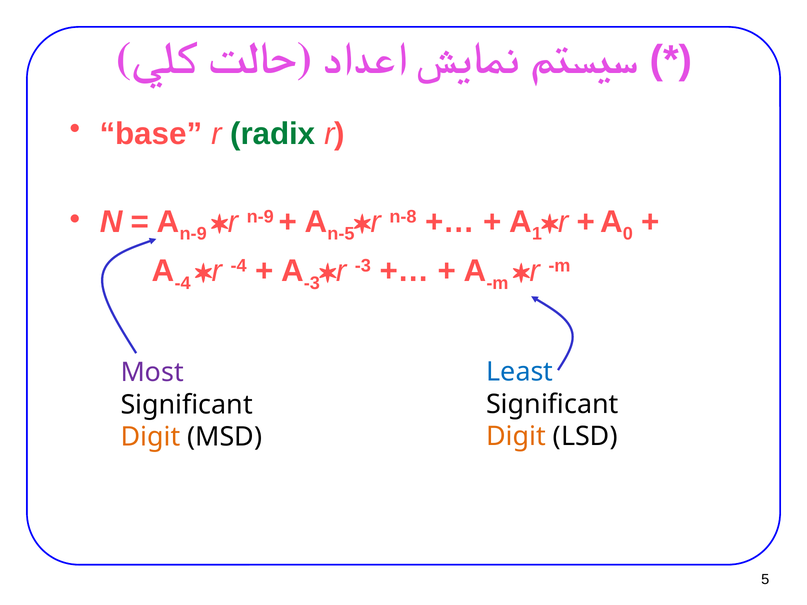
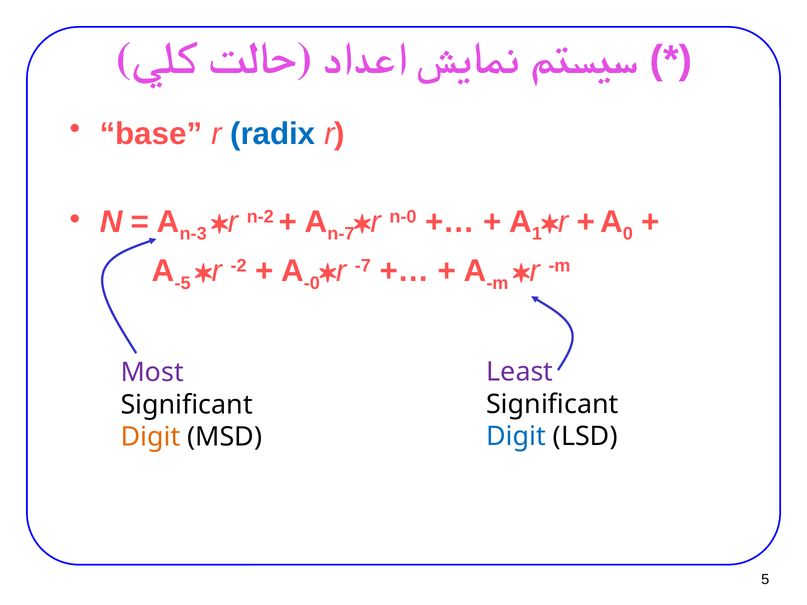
radix colour: green -> blue (273, 134)
n-9: n-9 -> n-3 (193, 234)
r n-9: n-9 -> n-2 (260, 217)
n-5: n-5 -> n-7 (341, 234)
n-8: n-8 -> n-0 (403, 217)
-4: -4 -> -5 (183, 283)
r -4: -4 -> -2 (239, 266)
-3: -3 -> -0 (312, 283)
r -3: -3 -> -7 (363, 266)
Least colour: blue -> purple (520, 372)
Digit colour: orange -> blue (516, 437)
